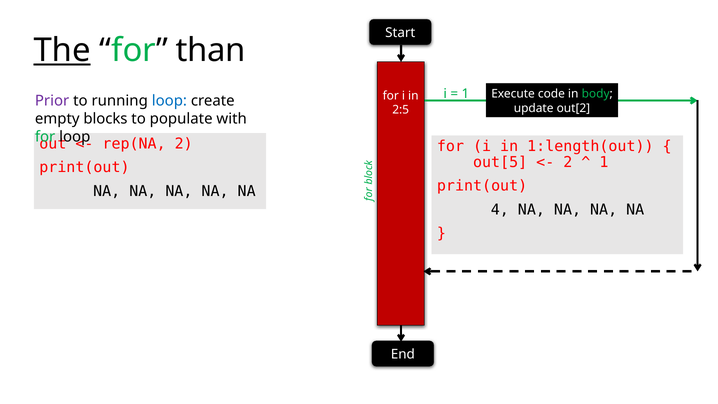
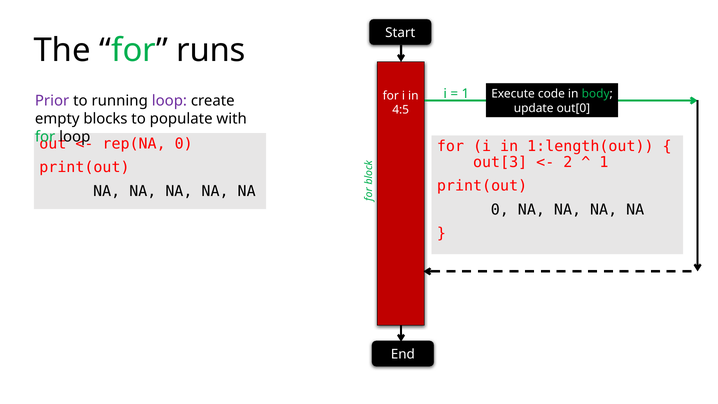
The underline: present -> none (62, 50)
than: than -> runs (211, 50)
loop colour: blue -> purple (169, 101)
out[2: out[2 -> out[0 (573, 108)
2:5: 2:5 -> 4:5 (401, 110)
rep(NA 2: 2 -> 0 (184, 144)
out[5: out[5 -> out[3 (500, 162)
4: 4 -> 0 (500, 210)
